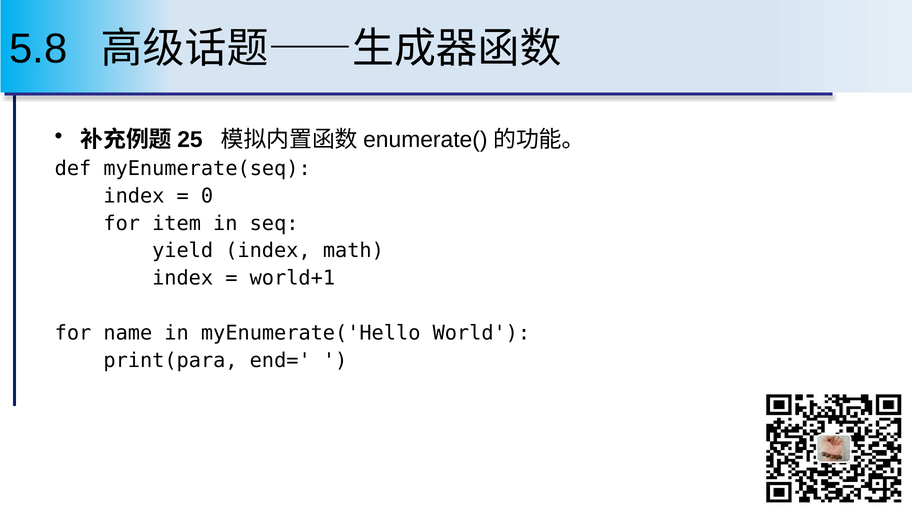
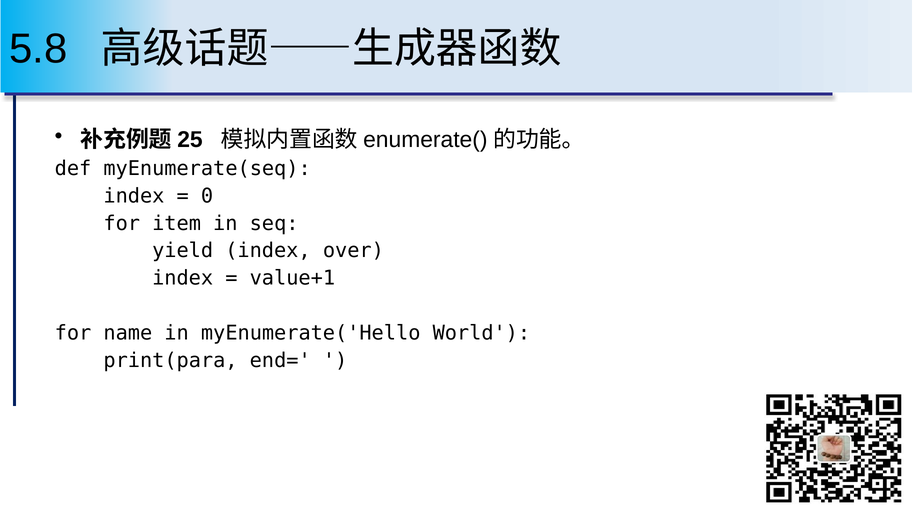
math: math -> over (353, 251)
world+1: world+1 -> value+1 (292, 278)
